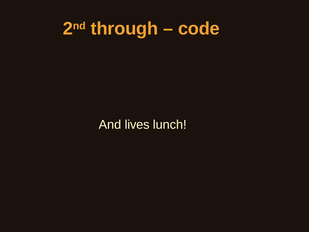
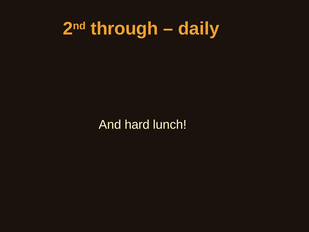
code: code -> daily (199, 29)
lives: lives -> hard (137, 125)
